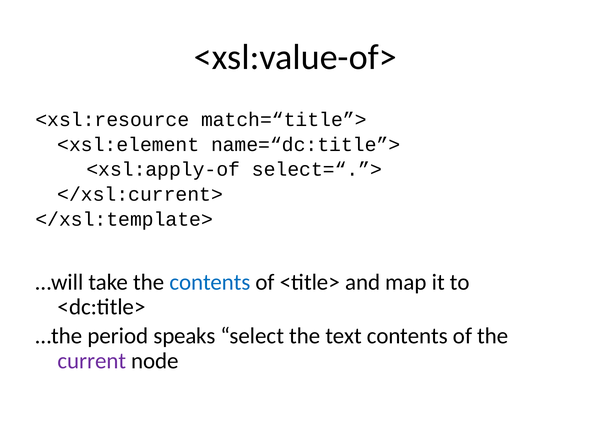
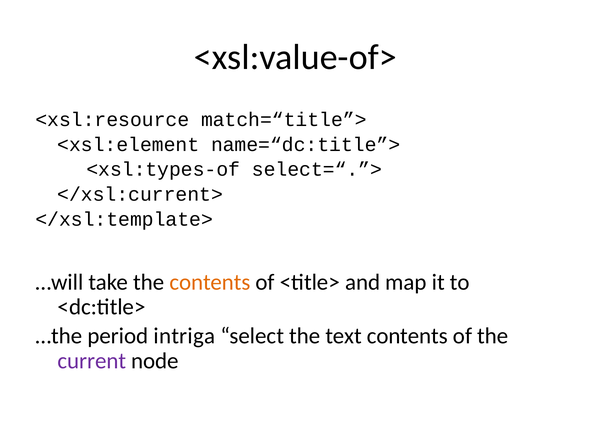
<xsl:apply-of: <xsl:apply-of -> <xsl:types-of (163, 169)
contents colour: blue -> orange (210, 282)
speaks: speaks -> intriga (184, 335)
